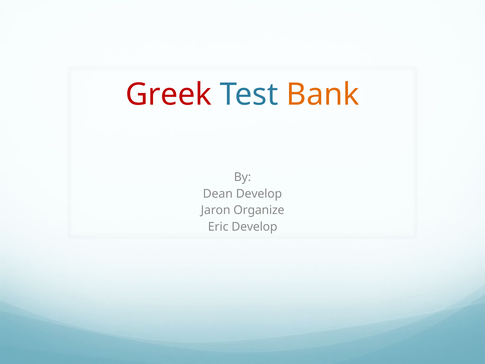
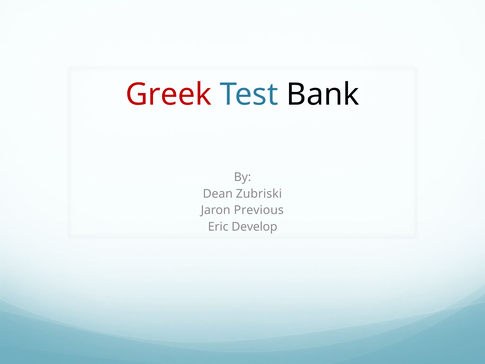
Bank colour: orange -> black (323, 95)
Dean Develop: Develop -> Zubriski (259, 194)
Organize: Organize -> Previous (259, 210)
